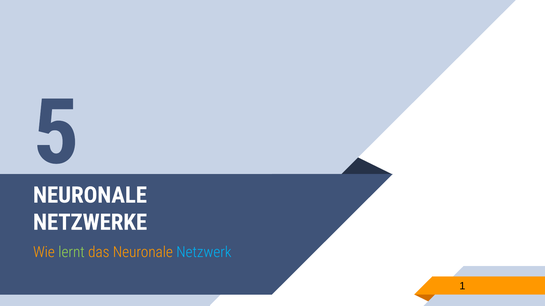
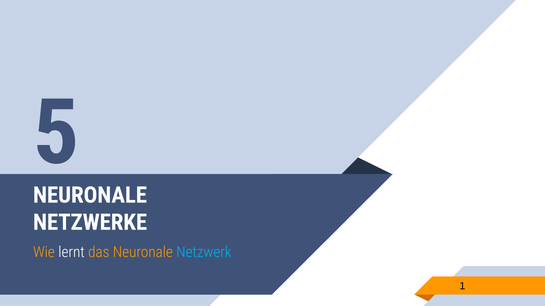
lernt colour: light green -> white (72, 253)
